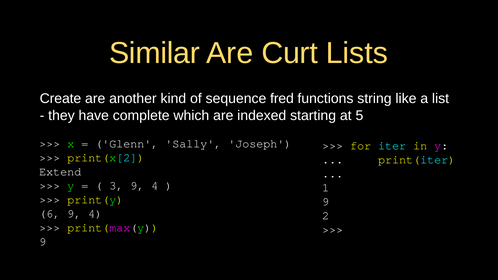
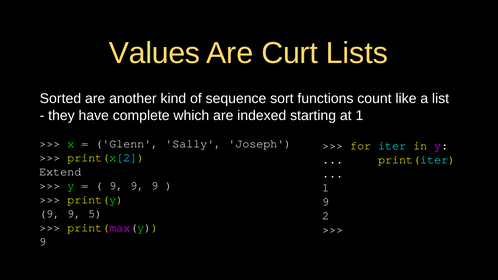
Similar: Similar -> Values (154, 53)
Create: Create -> Sorted (60, 99)
fred: fred -> sort (282, 99)
string: string -> count (374, 99)
at 5: 5 -> 1 (359, 116)
3: 3 -> 9 (116, 186)
4: 4 -> 9 (155, 186)
6: 6 -> 9 (50, 214)
4: 4 -> 5 (95, 214)
